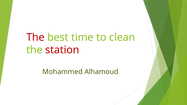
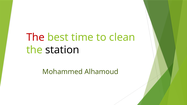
station colour: red -> black (62, 50)
